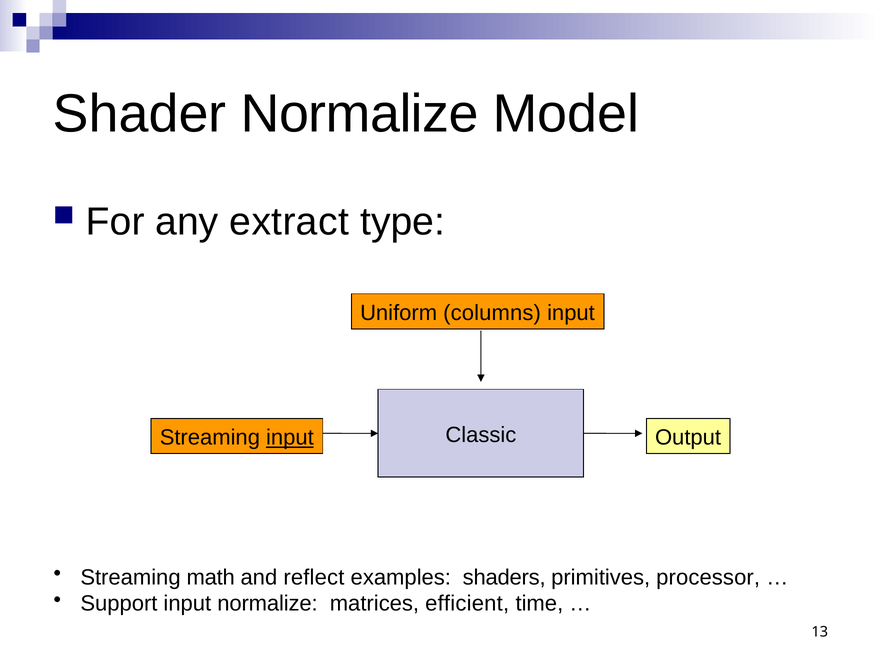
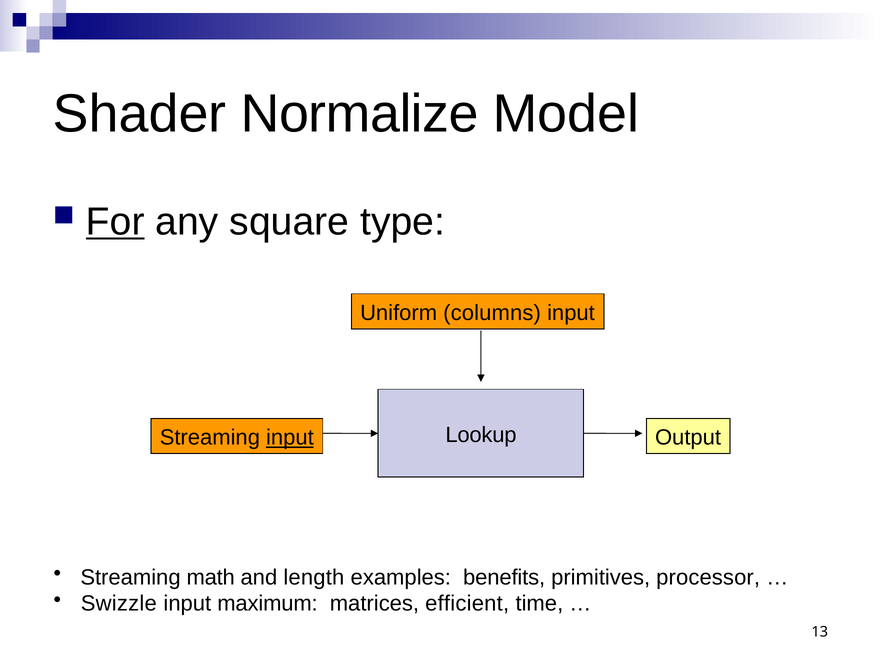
For underline: none -> present (115, 222)
extract: extract -> square (289, 222)
Classic: Classic -> Lookup (481, 435)
reflect: reflect -> length (314, 577)
shaders: shaders -> benefits (504, 577)
Support: Support -> Swizzle (119, 603)
input normalize: normalize -> maximum (267, 603)
